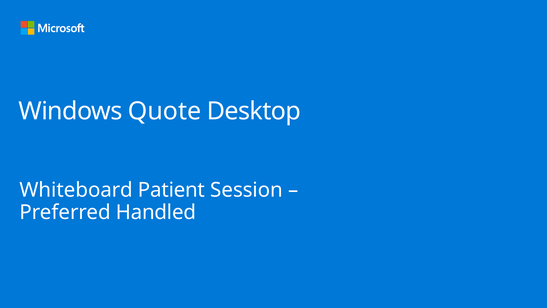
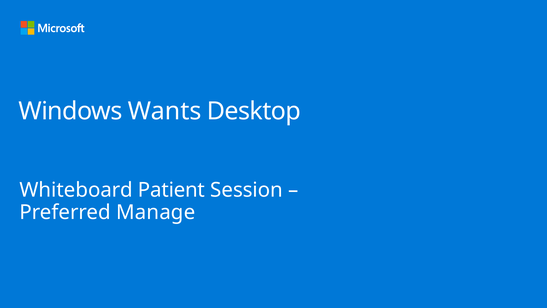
Quote: Quote -> Wants (165, 111)
Handled: Handled -> Manage (156, 212)
